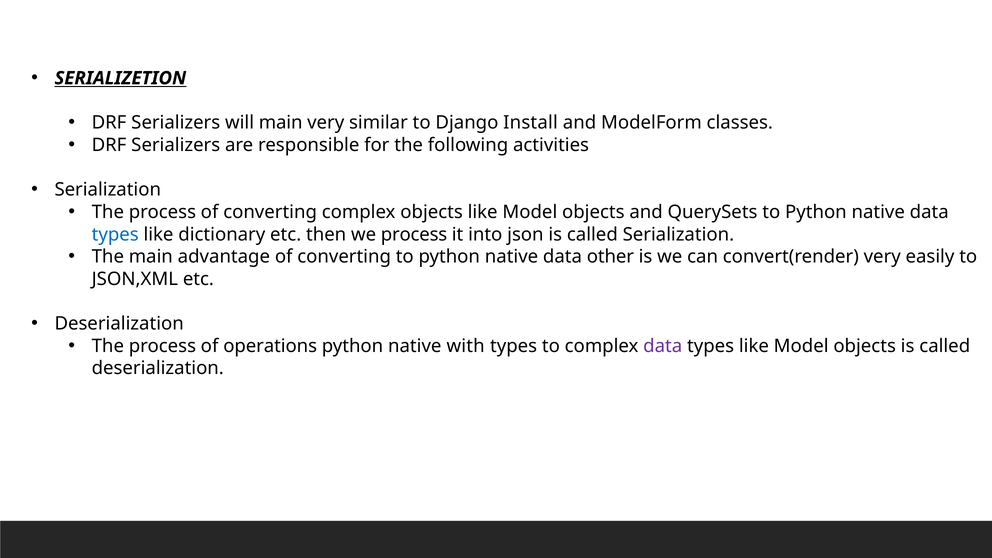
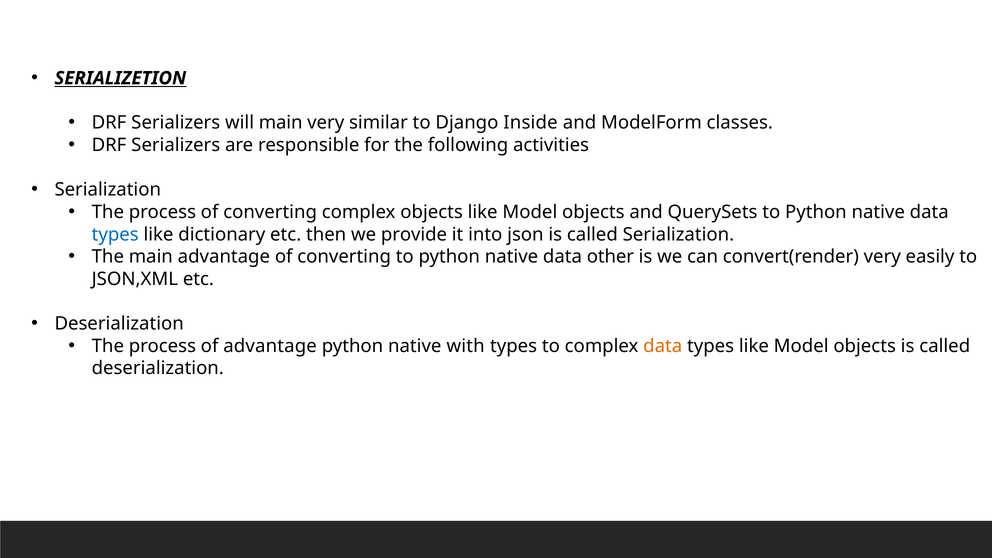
Install: Install -> Inside (531, 123)
we process: process -> provide (414, 234)
of operations: operations -> advantage (270, 346)
data colour: purple -> orange (663, 346)
